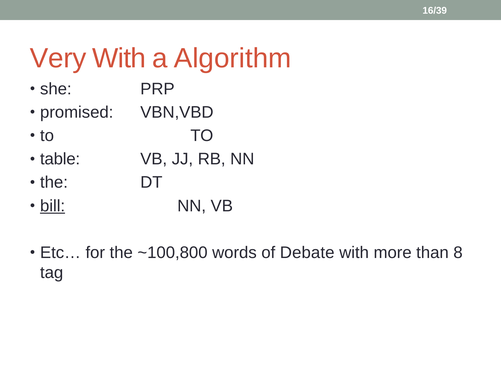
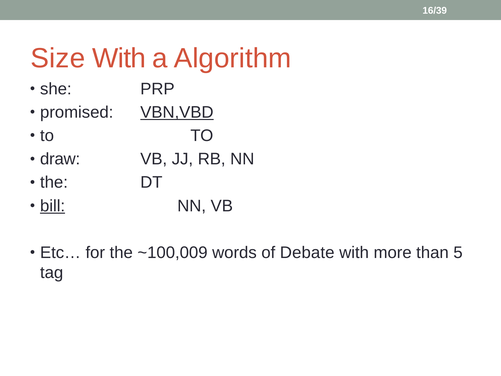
Very: Very -> Size (58, 58)
VBN,VBD underline: none -> present (177, 112)
table: table -> draw (60, 159)
~100,800: ~100,800 -> ~100,009 (173, 252)
8: 8 -> 5 (458, 252)
